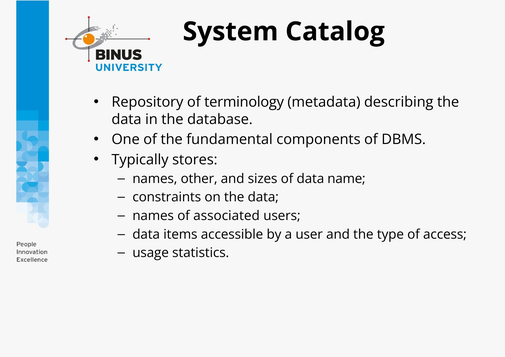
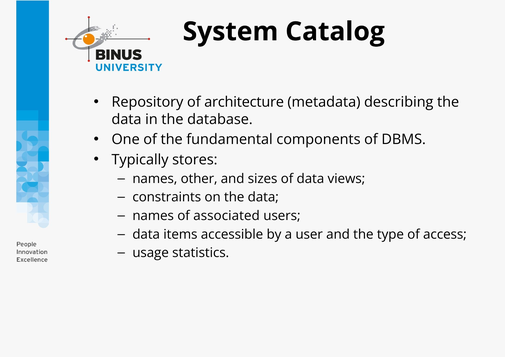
terminology: terminology -> architecture (244, 102)
name: name -> views (346, 179)
